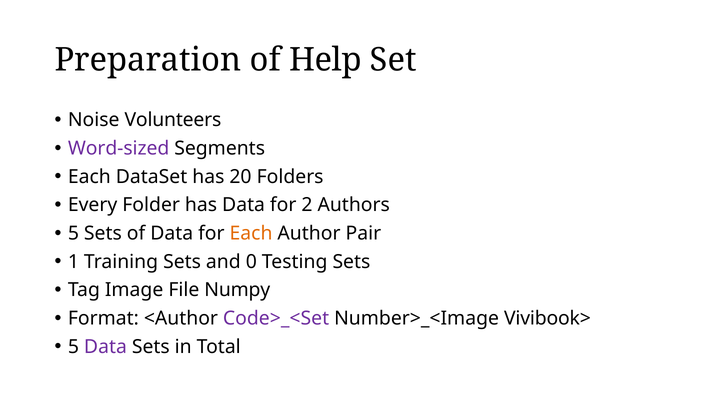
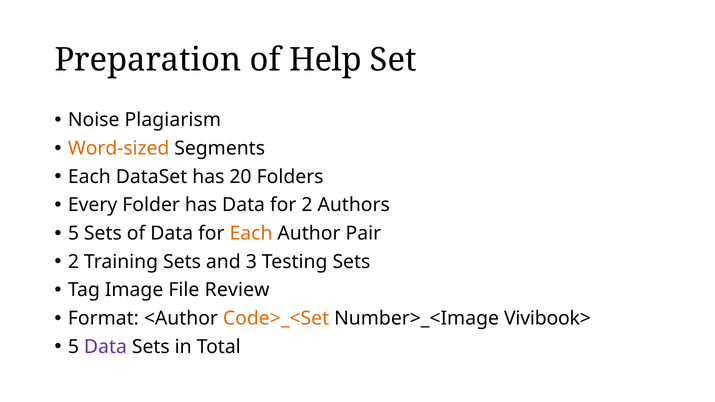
Volunteers: Volunteers -> Plagiarism (173, 120)
Word-sized colour: purple -> orange (119, 148)
1: 1 -> 2 (73, 262)
0: 0 -> 3 (251, 262)
Numpy: Numpy -> Review (237, 290)
Code>_<Set colour: purple -> orange (276, 319)
